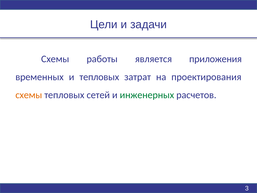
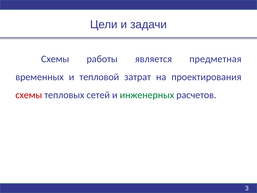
приложения: приложения -> предметная (215, 59)
и тепловых: тепловых -> тепловой (99, 77)
схемы colour: orange -> red (29, 95)
